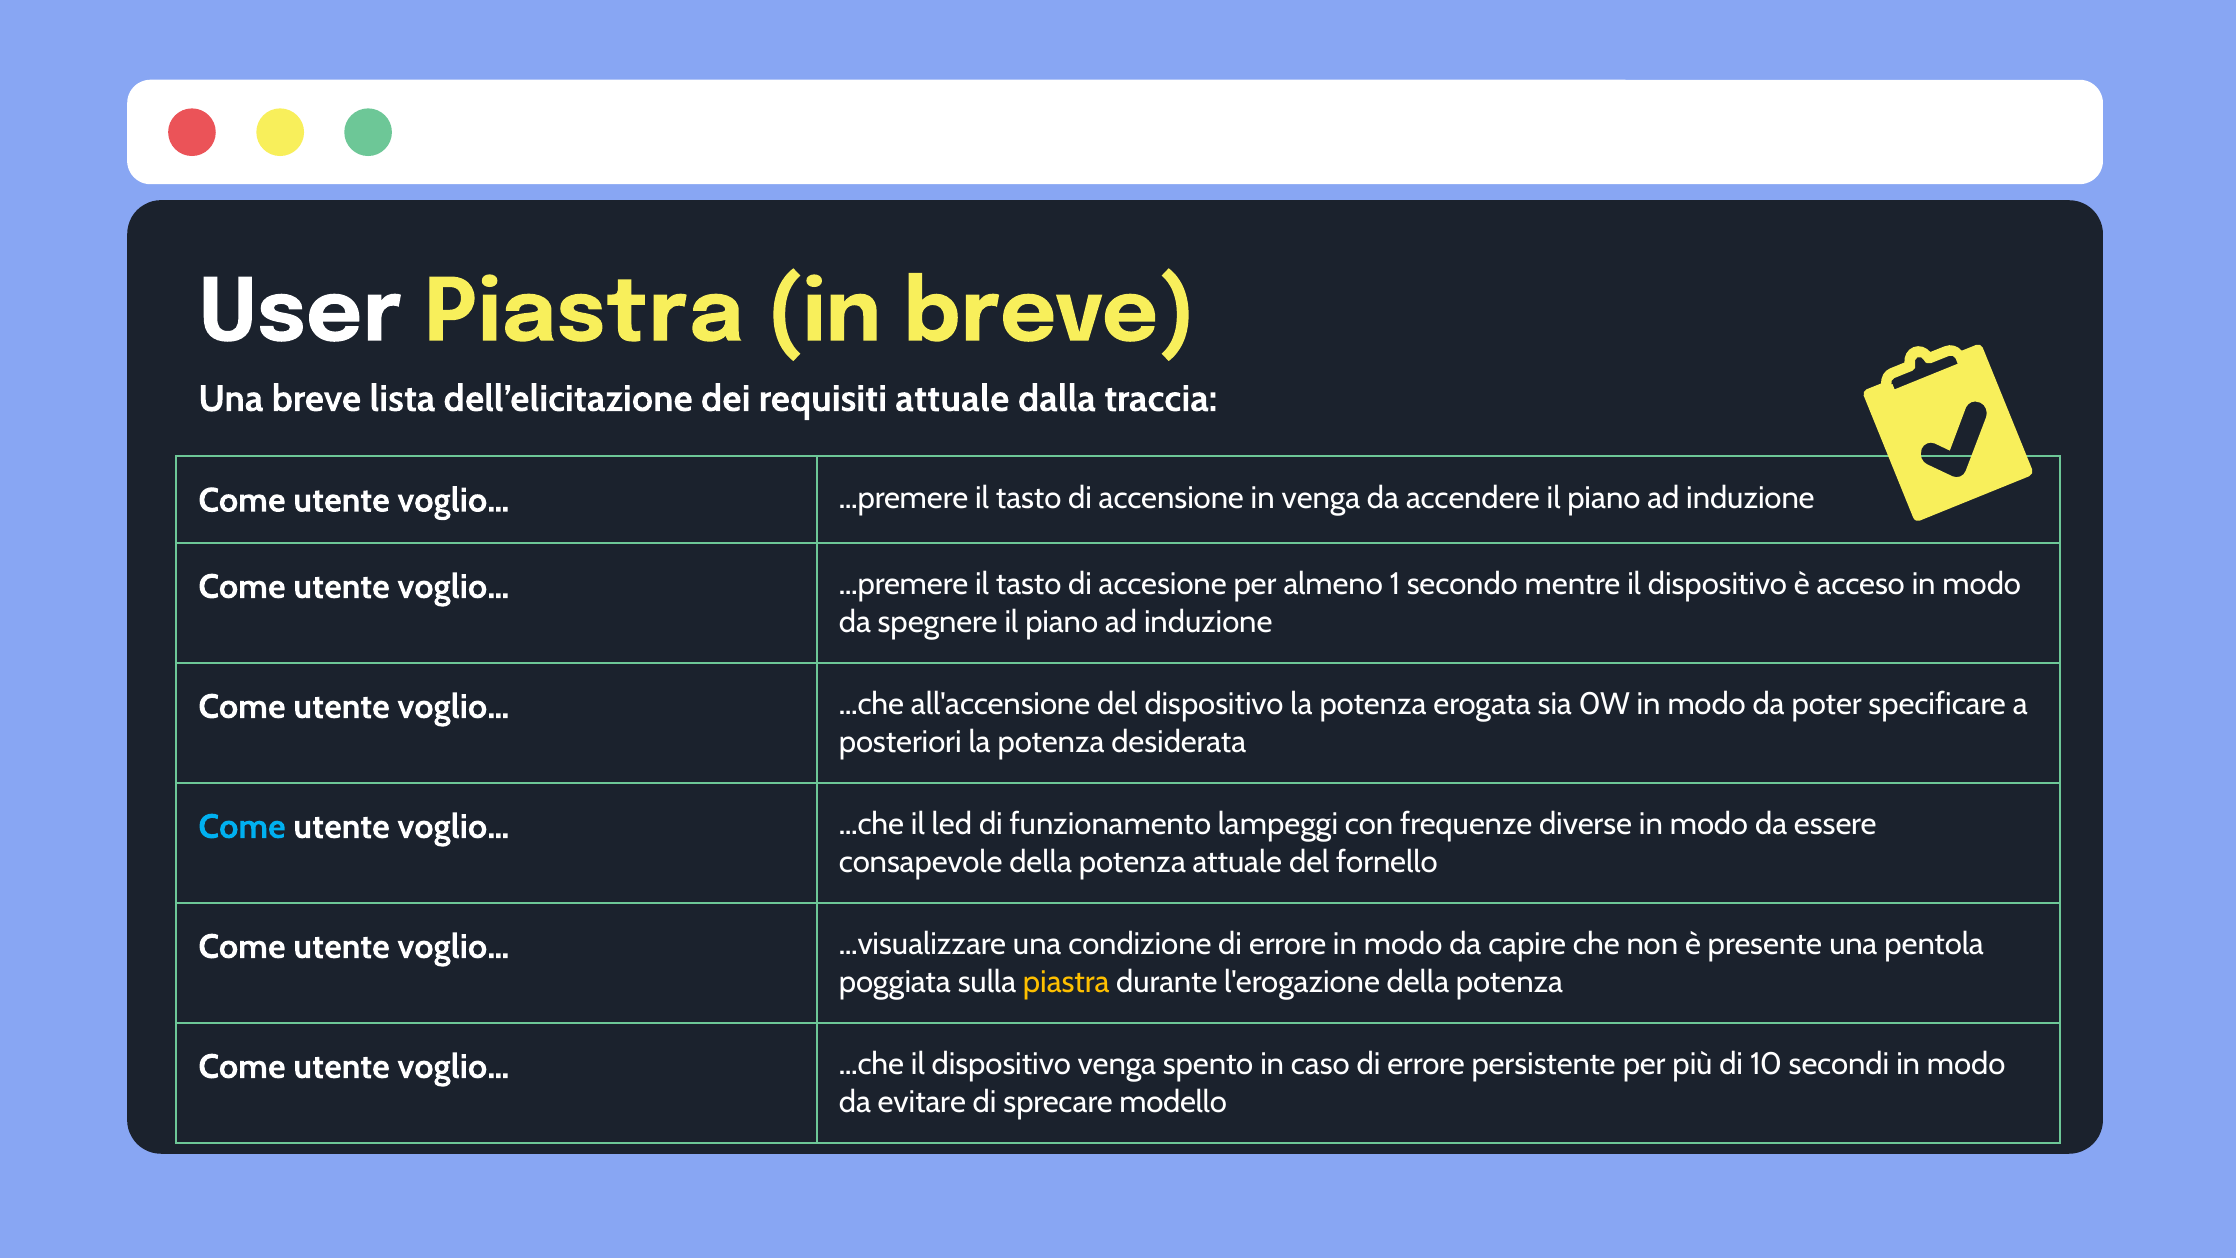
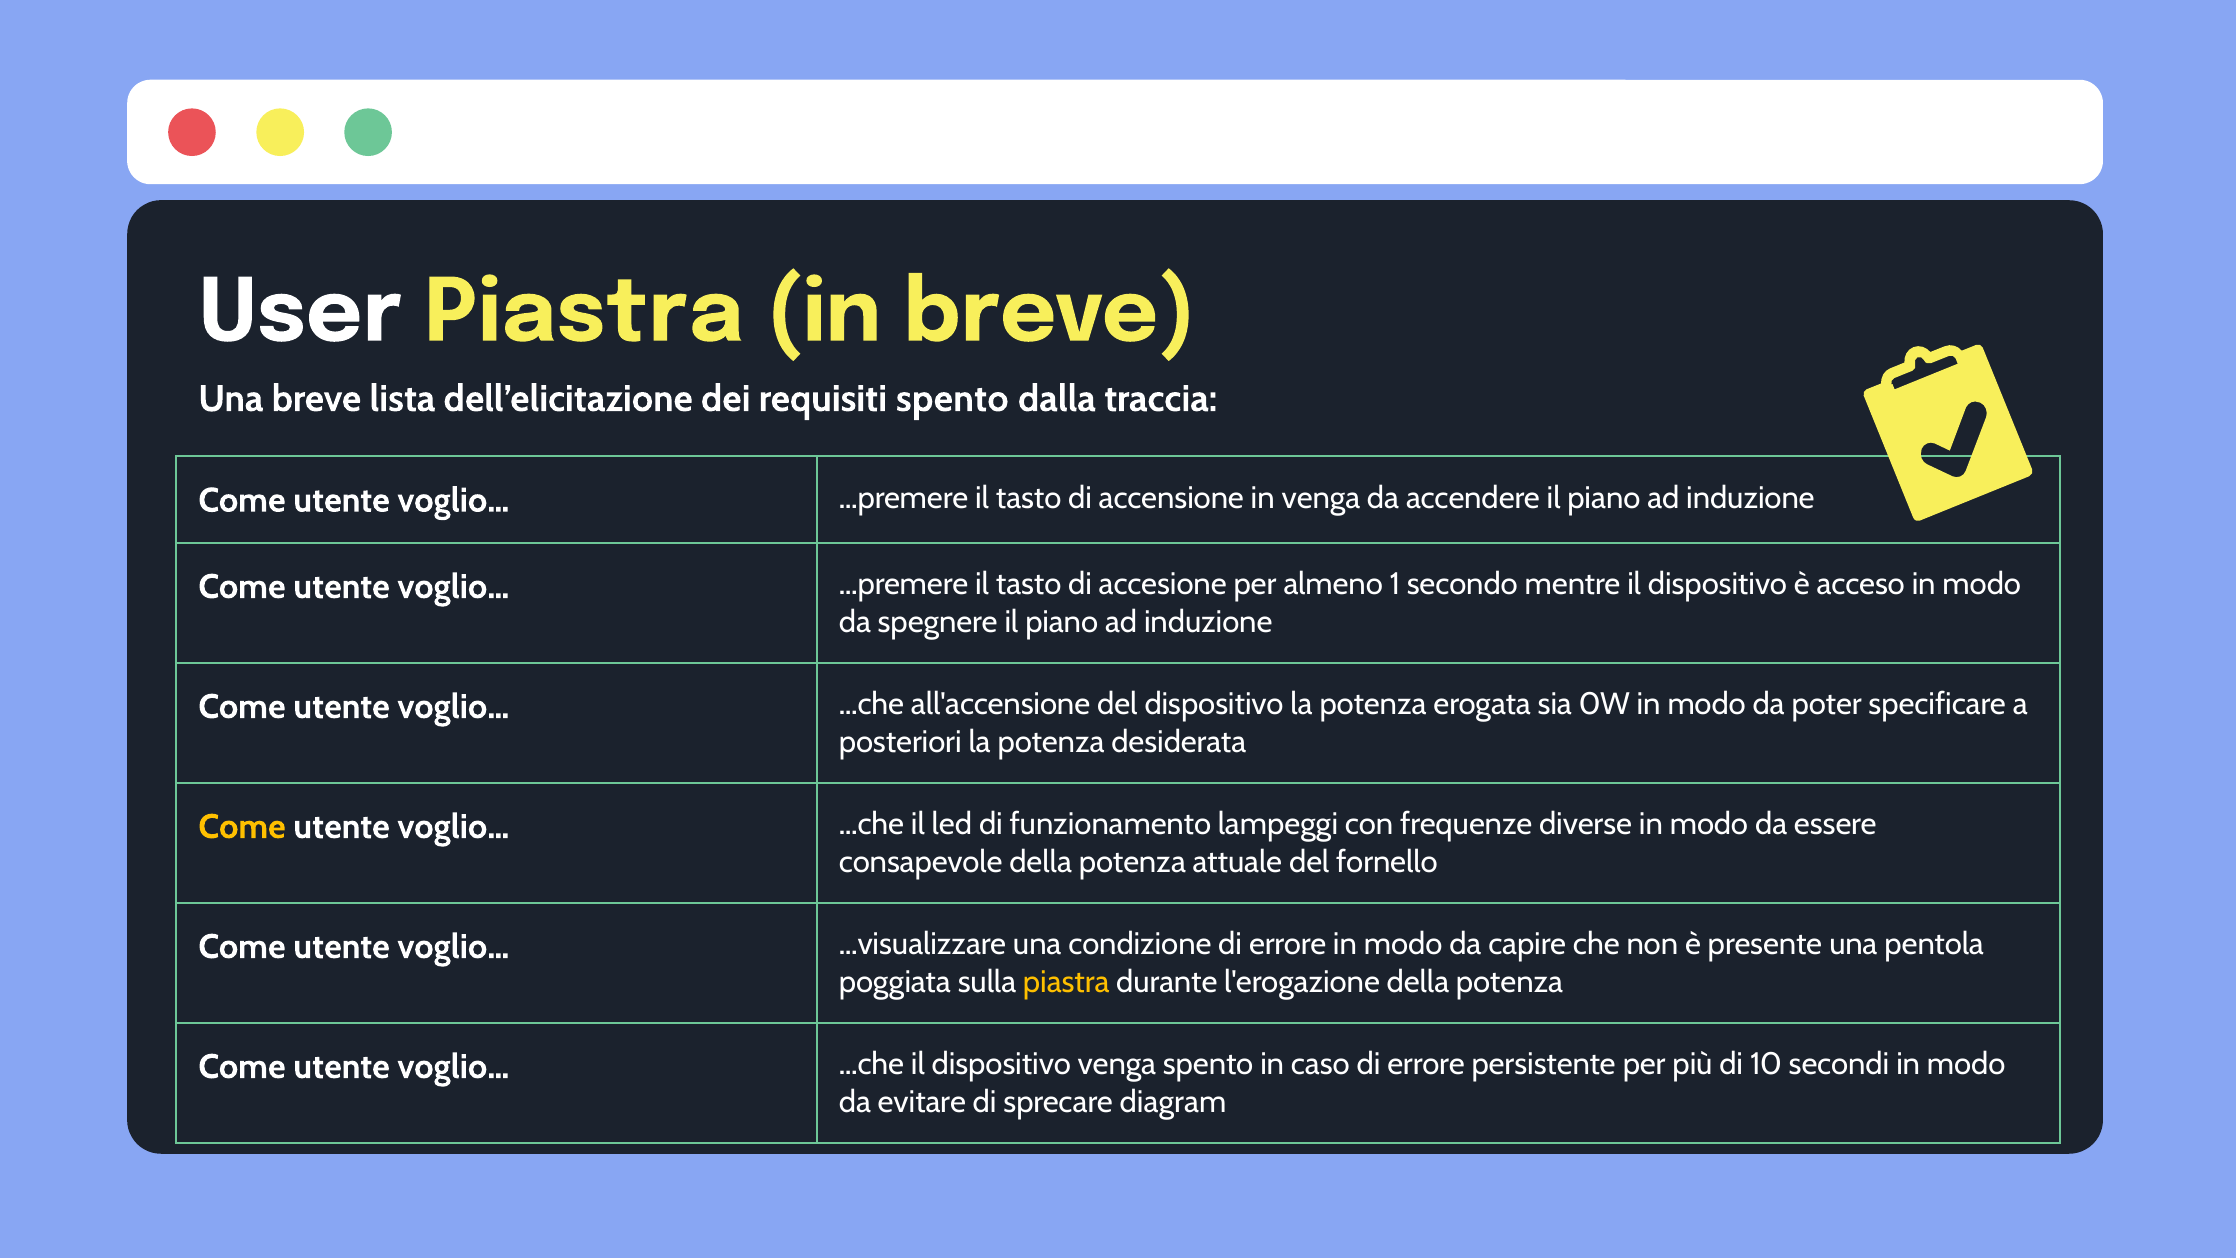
requisiti attuale: attuale -> spento (952, 399)
Come colour: light blue -> yellow (242, 827)
modello: modello -> diagram (1173, 1102)
